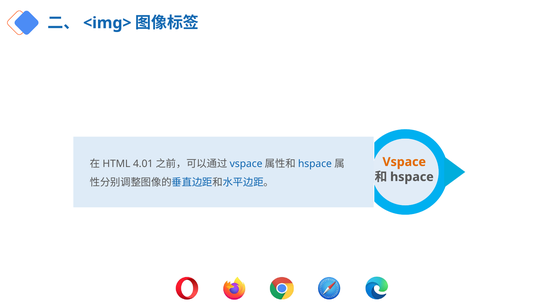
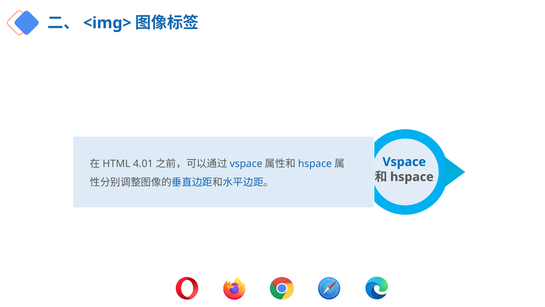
Vspace colour: orange -> blue (404, 162)
